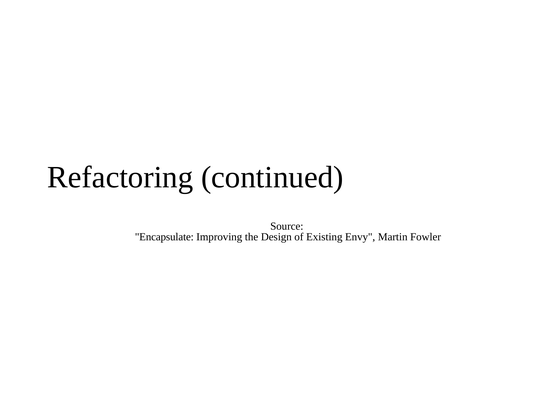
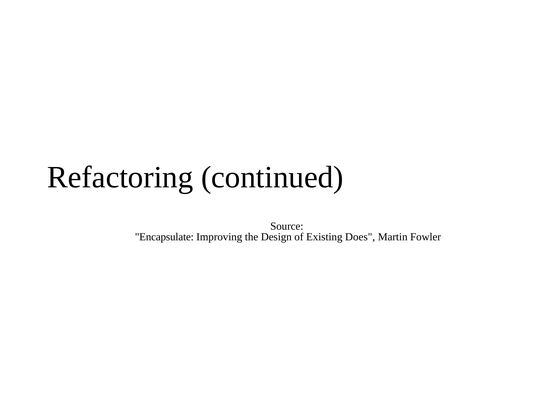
Envy: Envy -> Does (360, 236)
